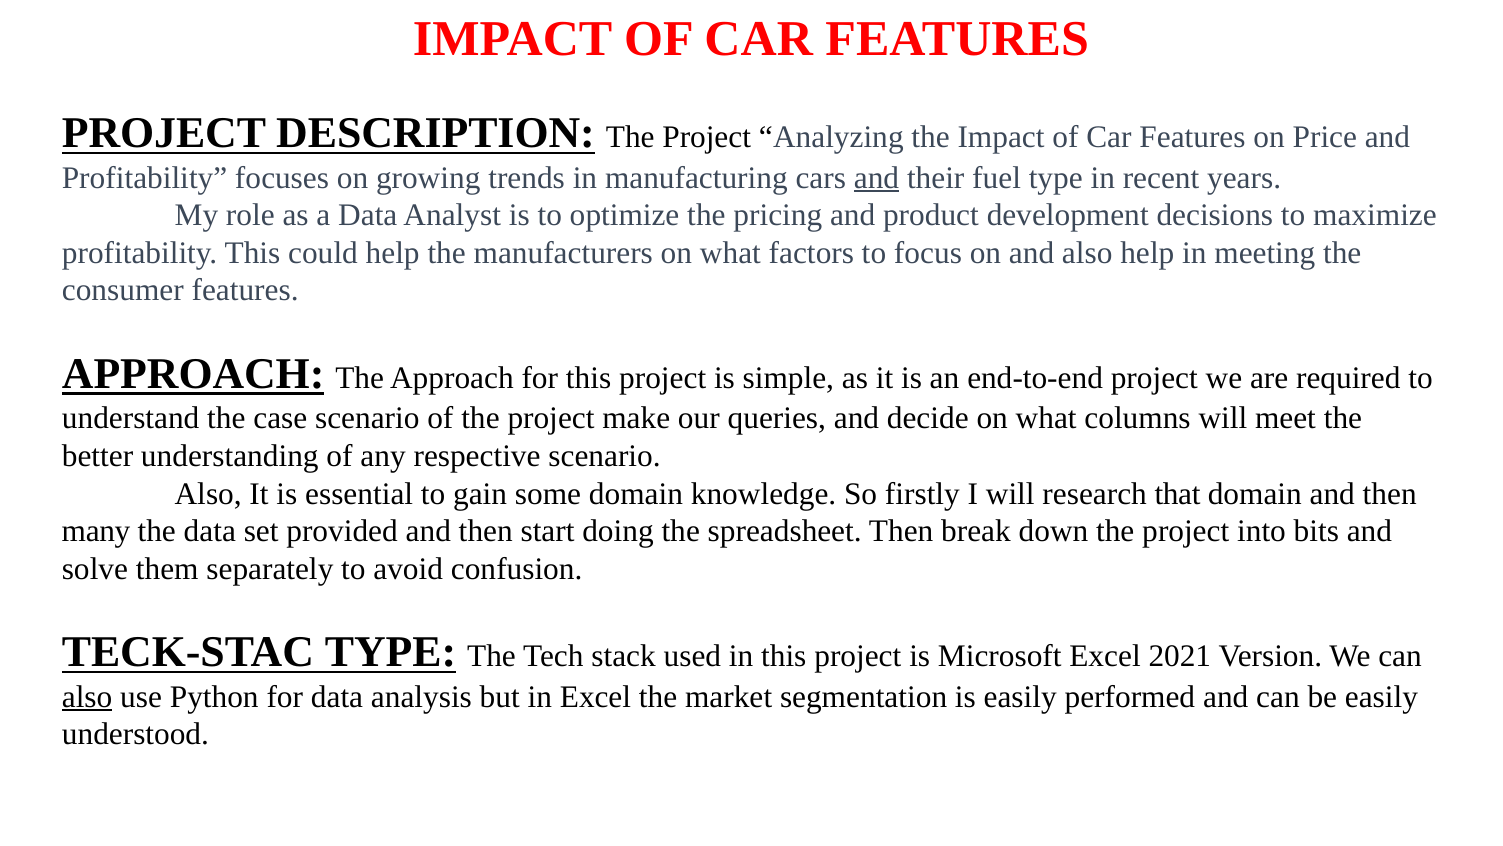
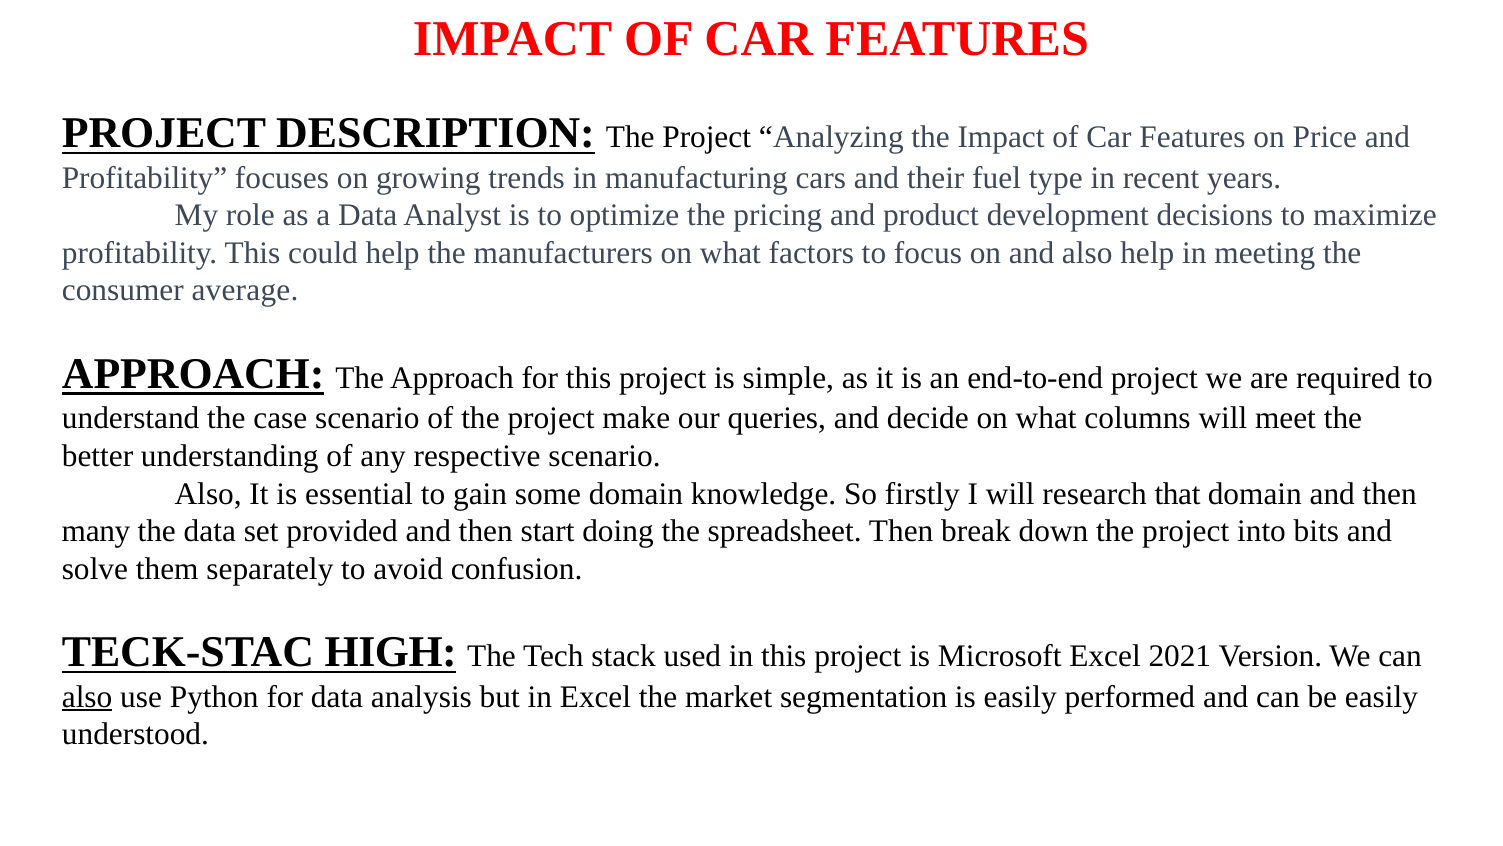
and underline: present -> none (876, 178)
consumer features: features -> average (245, 290)
TECK-STAC TYPE: TYPE -> HIGH (391, 652)
